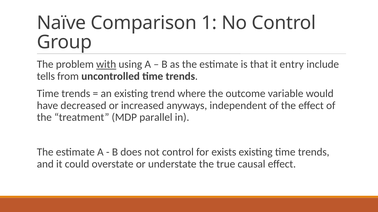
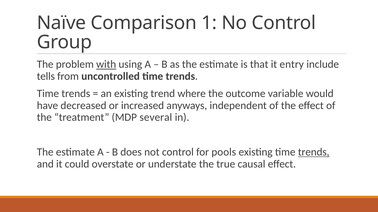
parallel: parallel -> several (156, 118)
exists: exists -> pools (224, 153)
trends underline: none -> present (314, 153)
